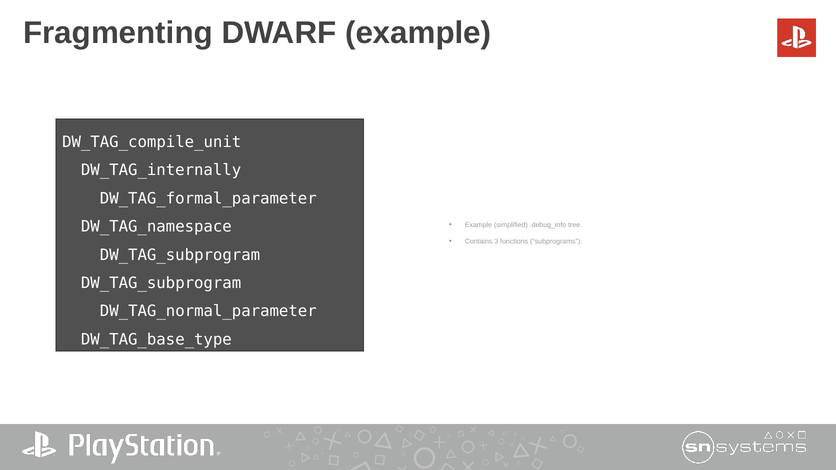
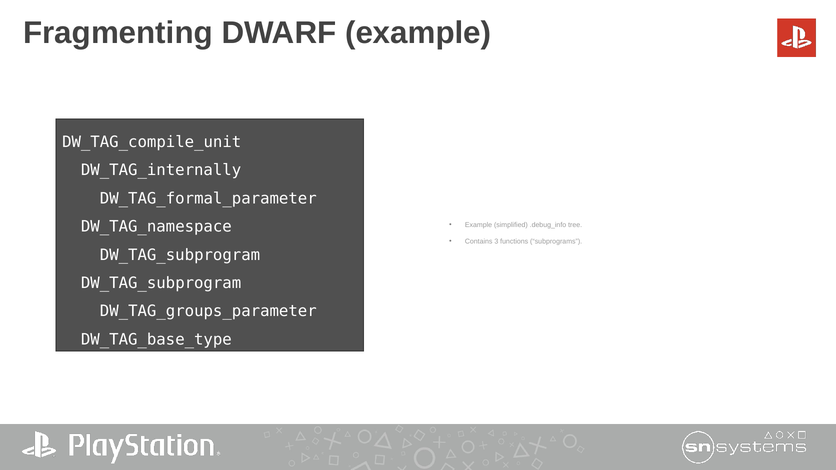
DW_TAG_normal_parameter: DW_TAG_normal_parameter -> DW_TAG_groups_parameter (208, 311)
